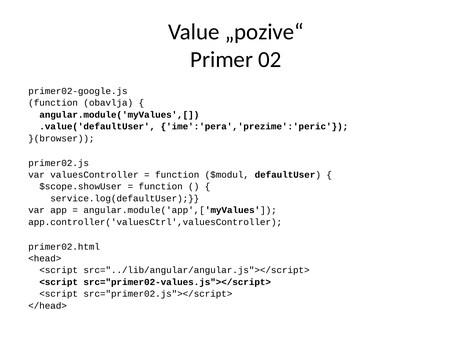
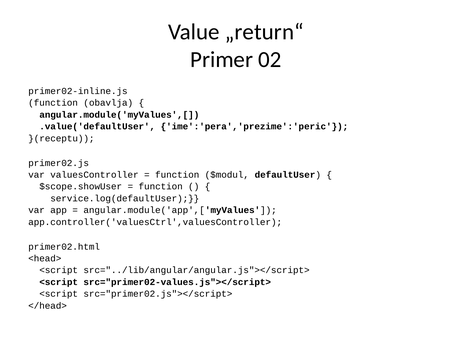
„pozive“: „pozive“ -> „return“ (264, 32)
primer02-google.js: primer02-google.js -> primer02-inline.js (78, 91)
}(browser: }(browser -> }(receptu (61, 138)
